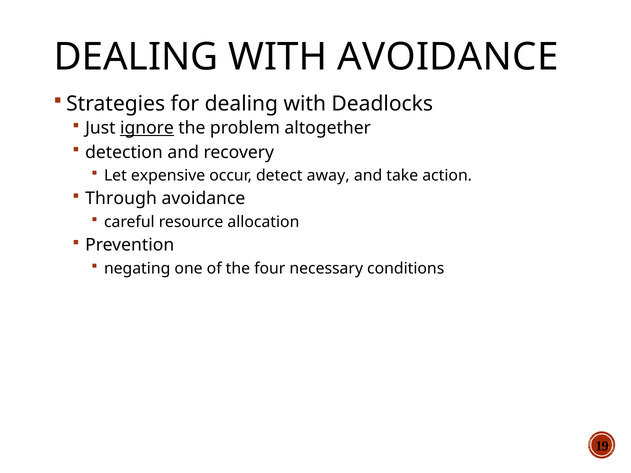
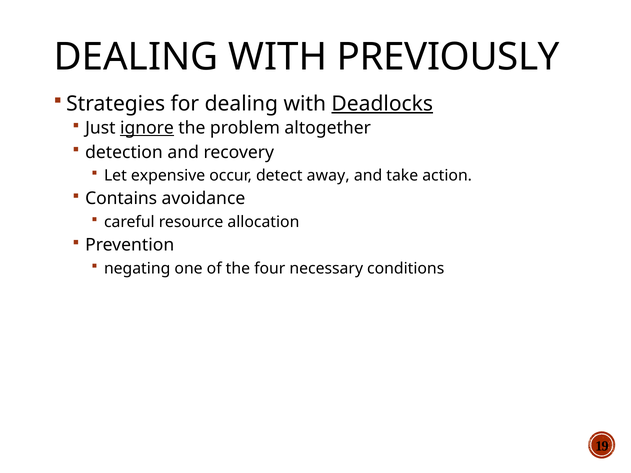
WITH AVOIDANCE: AVOIDANCE -> PREVIOUSLY (448, 57)
Deadlocks underline: none -> present (382, 104)
Through: Through -> Contains (121, 199)
